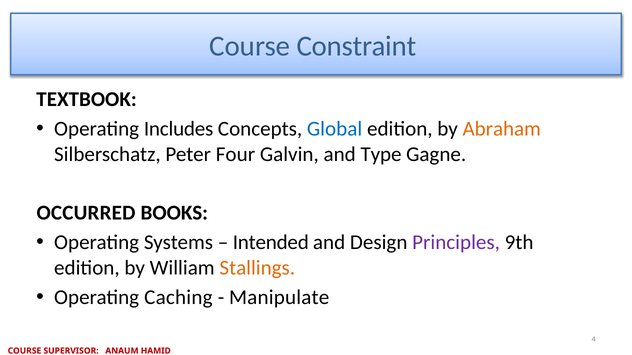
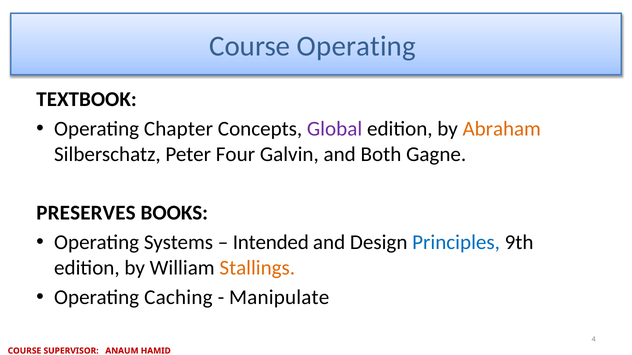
Course Constraint: Constraint -> Operating (356, 46)
Includes: Includes -> Chapter (178, 129)
Global colour: blue -> purple (335, 129)
Type: Type -> Both (381, 154)
OCCURRED: OCCURRED -> PRESERVES (86, 213)
Principles colour: purple -> blue (456, 243)
